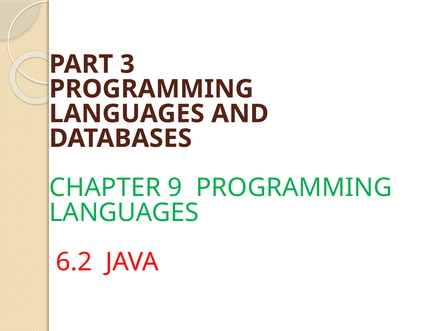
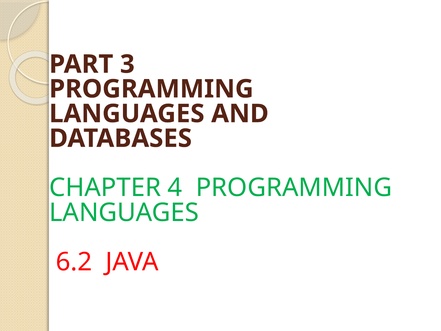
9: 9 -> 4 (175, 188)
